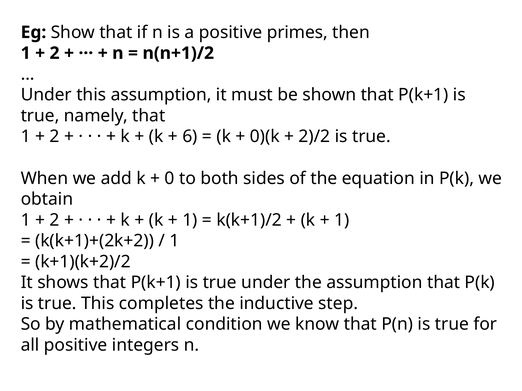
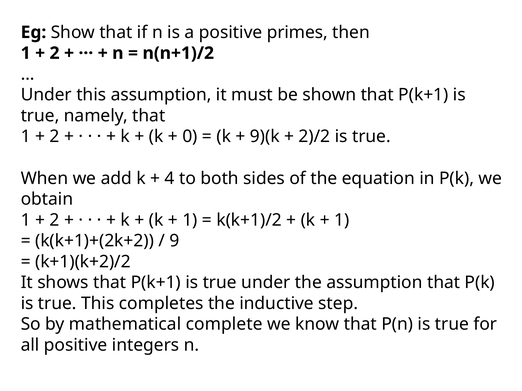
6: 6 -> 0 (190, 137)
0)(k: 0)(k -> 9)(k (265, 137)
0: 0 -> 4 (170, 178)
1: 1 -> 9 (174, 241)
condition: condition -> complete (224, 325)
